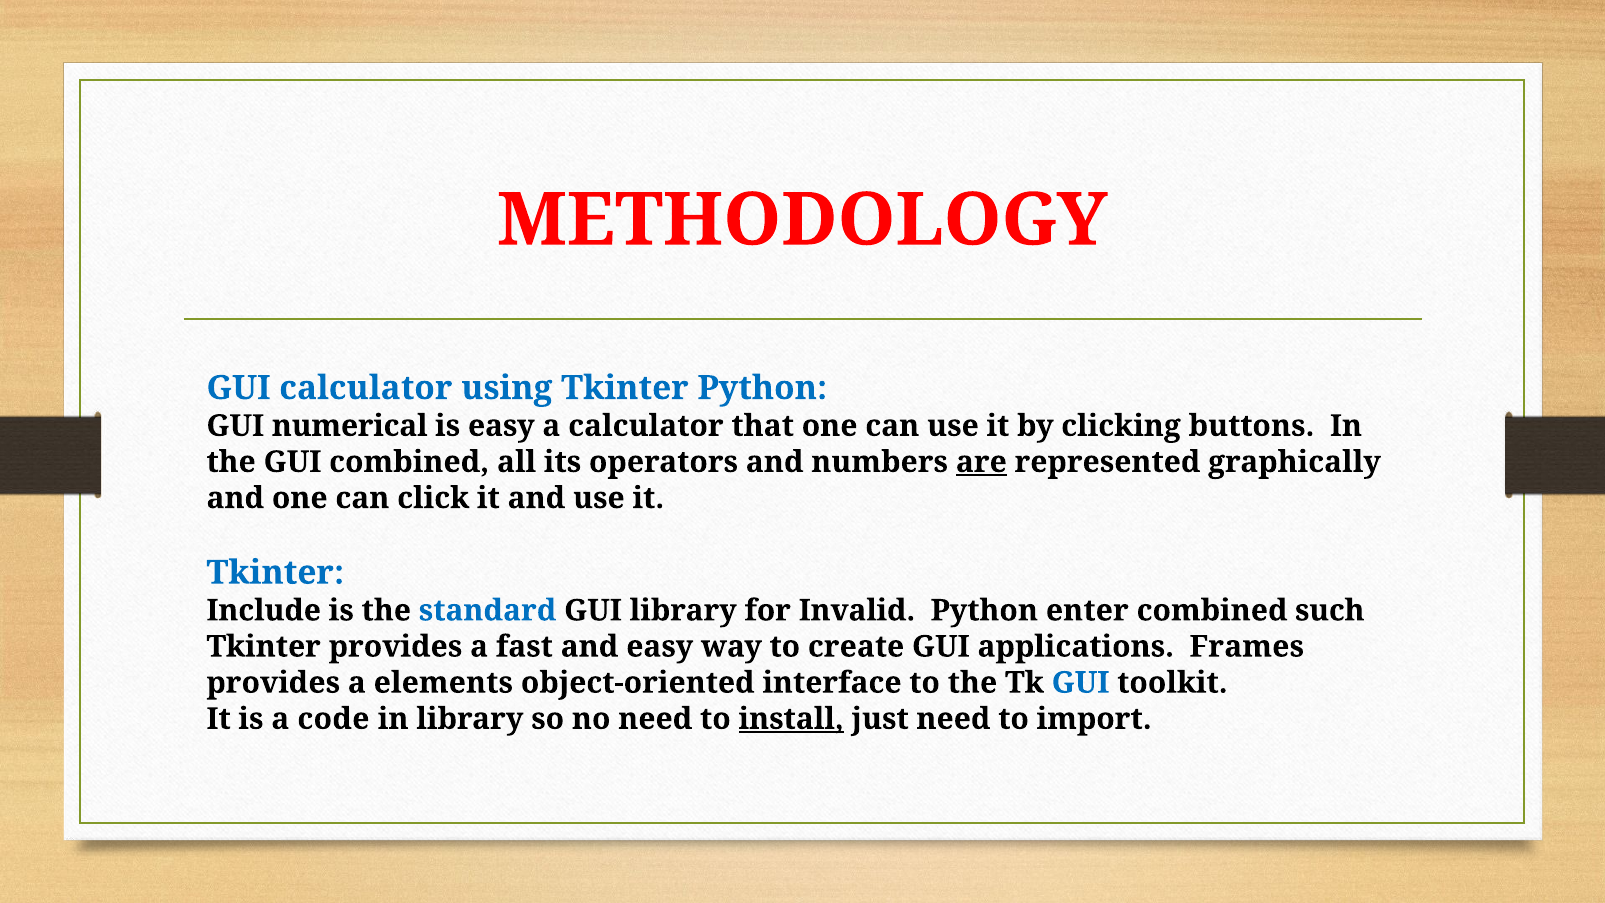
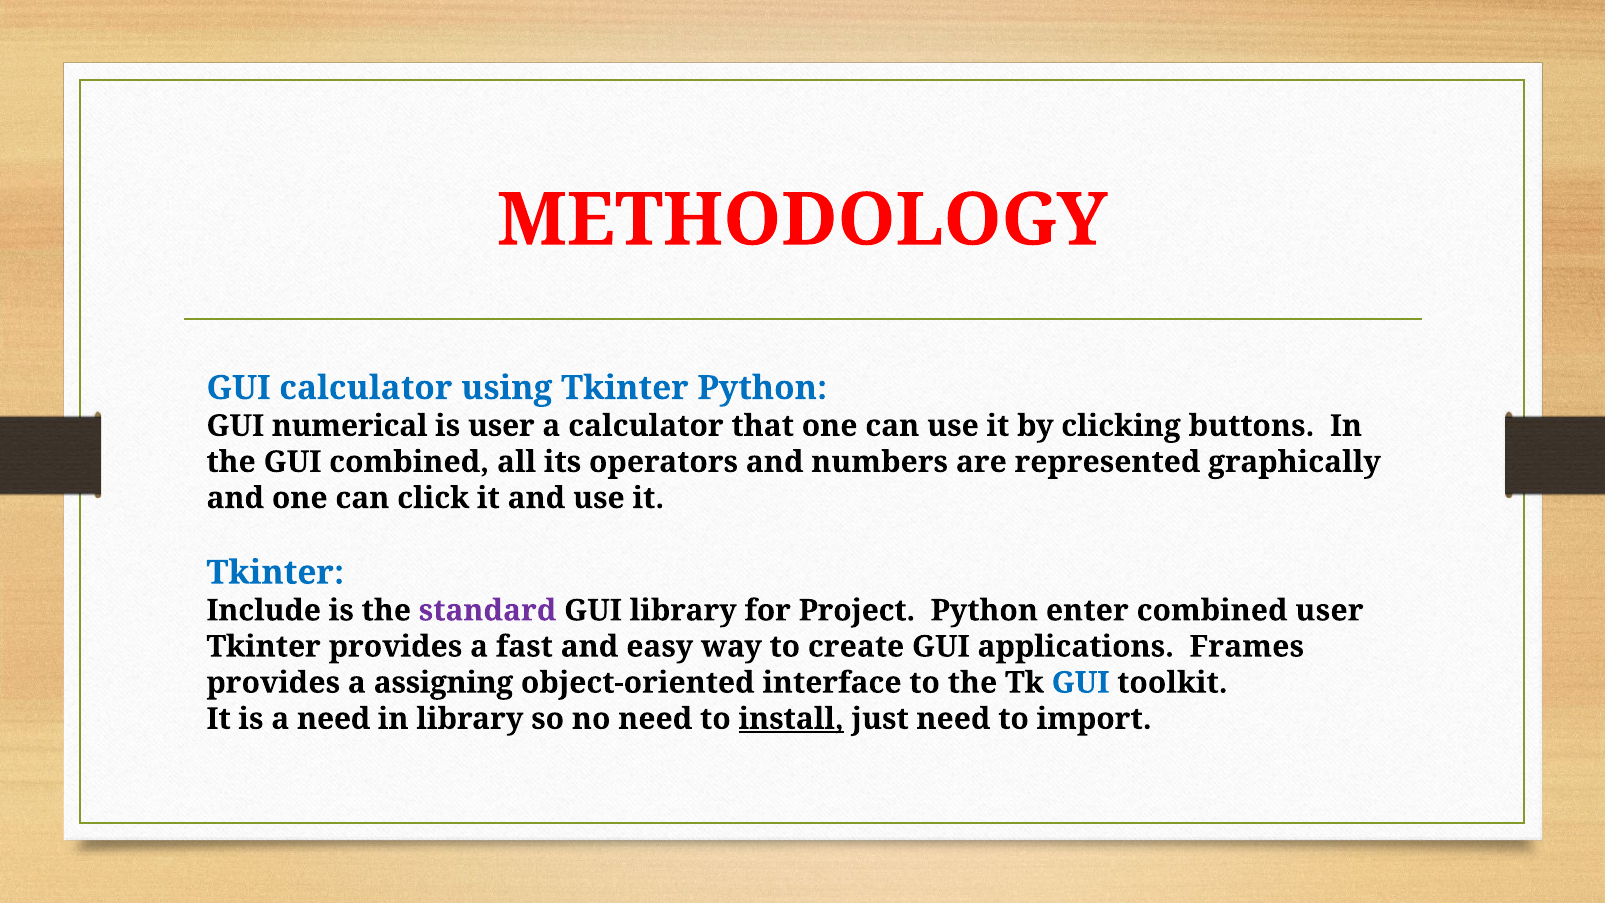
is easy: easy -> user (501, 426)
are underline: present -> none (981, 462)
standard colour: blue -> purple (488, 610)
Invalid: Invalid -> Project (857, 610)
combined such: such -> user (1329, 610)
elements: elements -> assigning (443, 683)
a code: code -> need (334, 719)
